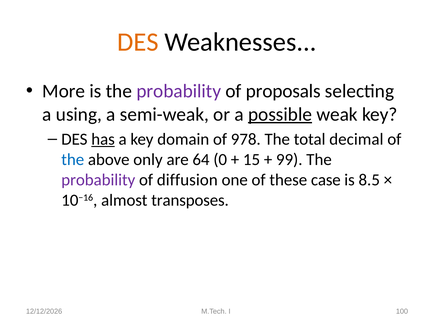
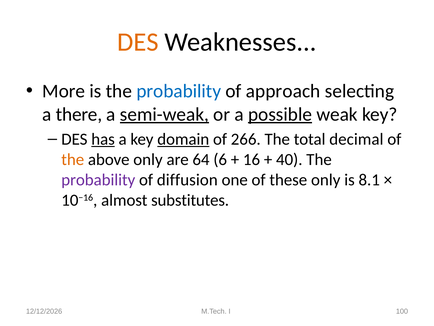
probability colour: purple -> blue (179, 91)
proposals: proposals -> approach (283, 91)
using: using -> there (79, 114)
semi-weak underline: none -> present (164, 114)
domain underline: none -> present (183, 139)
978: 978 -> 266 (246, 139)
the colour: blue -> orange (73, 159)
0: 0 -> 6 (220, 159)
15: 15 -> 16 (252, 159)
99: 99 -> 40 (289, 159)
these case: case -> only (326, 180)
8.5: 8.5 -> 8.1 (369, 180)
transposes: transposes -> substitutes (190, 200)
